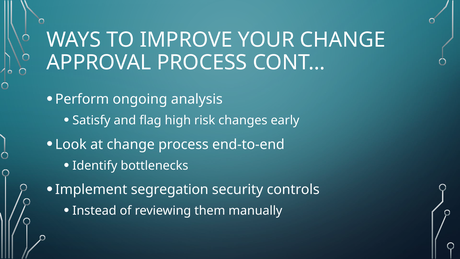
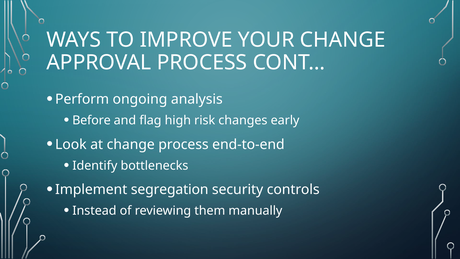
Satisfy: Satisfy -> Before (92, 120)
